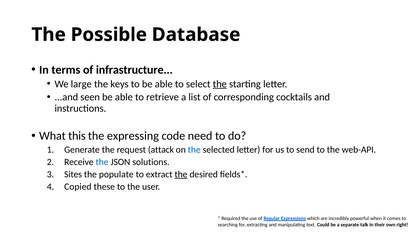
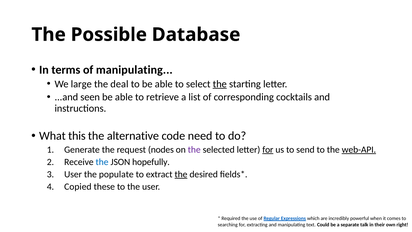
of infrastructure: infrastructure -> manipulating (134, 70)
keys: keys -> deal (119, 84)
expressing: expressing -> alternative (133, 136)
attack: attack -> nodes (161, 149)
the colour: blue -> purple (194, 149)
for underline: none -> present (268, 149)
web-API underline: none -> present (359, 149)
solutions: solutions -> hopefully (151, 162)
Sites: Sites -> User (73, 174)
